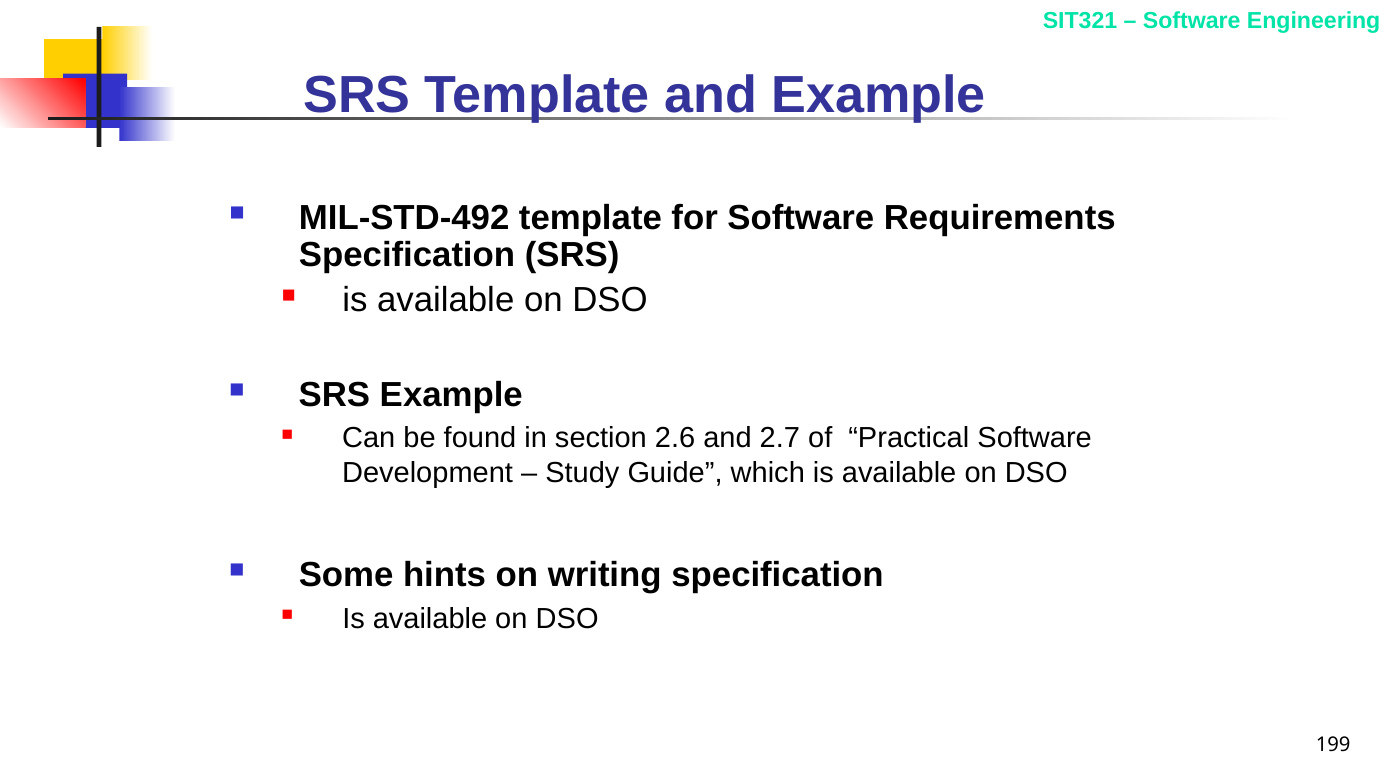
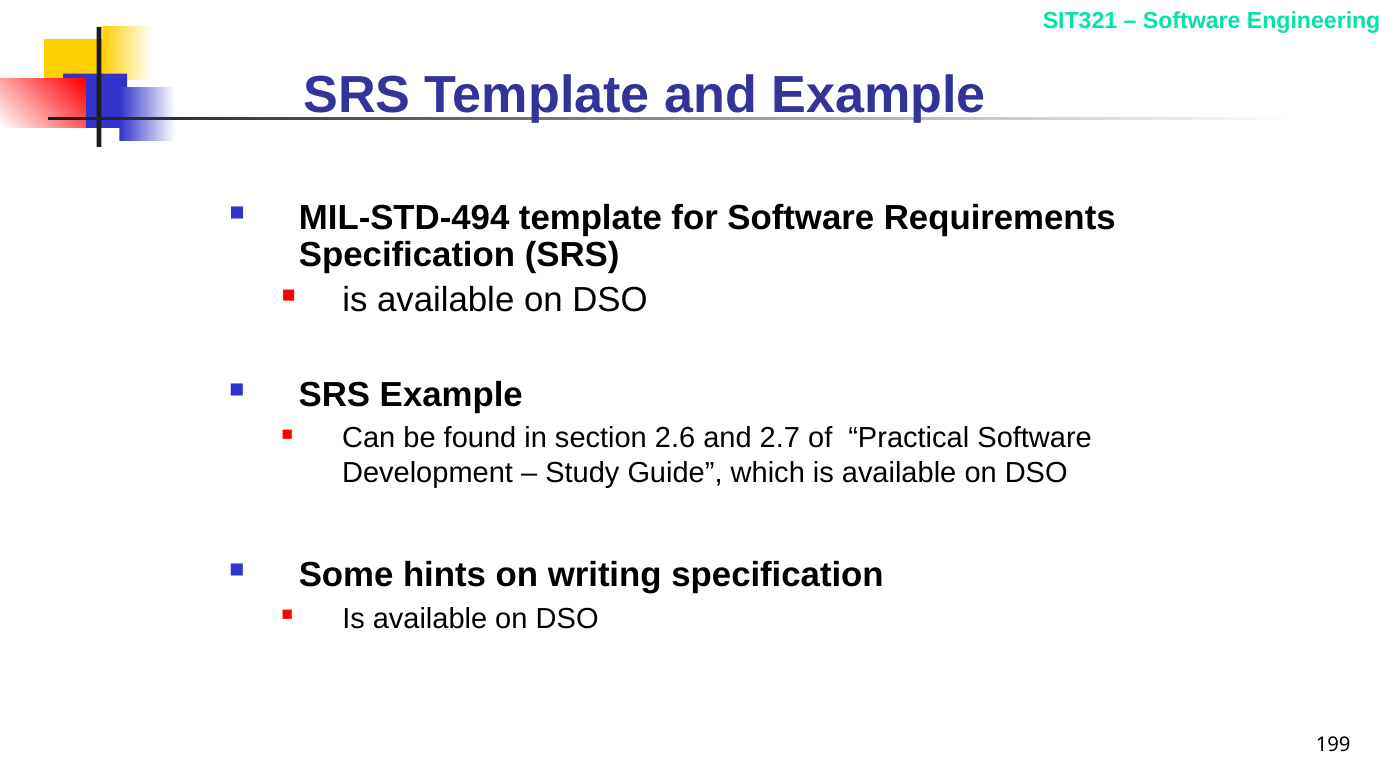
MIL-STD-492: MIL-STD-492 -> MIL-STD-494 (404, 218)
